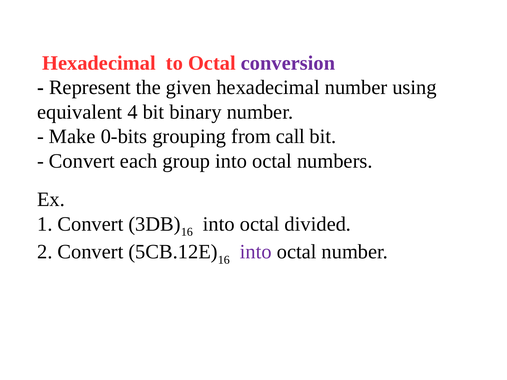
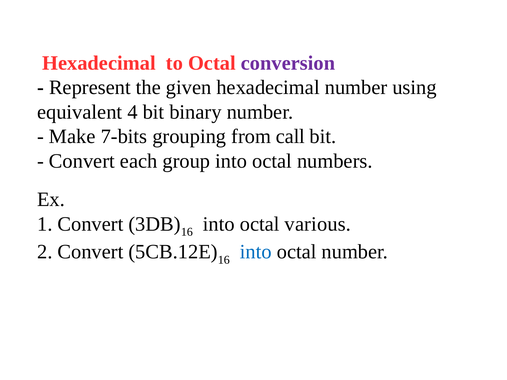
0-bits: 0-bits -> 7-bits (124, 137)
divided: divided -> various (318, 224)
into colour: purple -> blue (256, 252)
